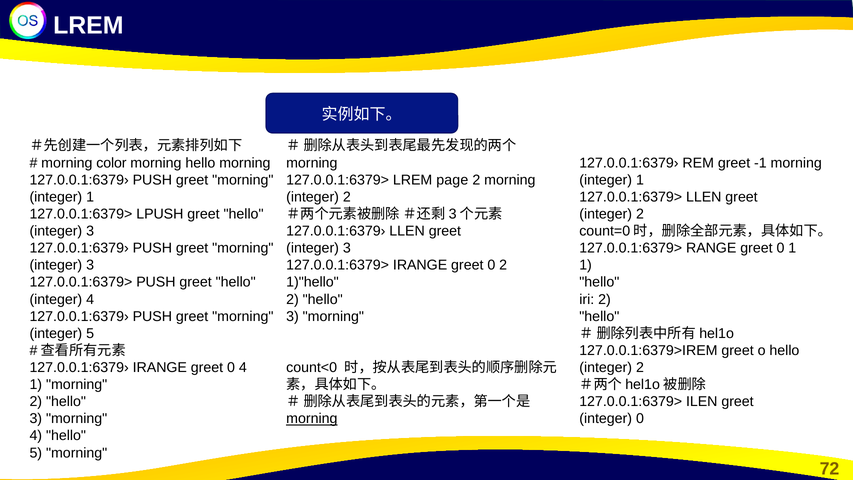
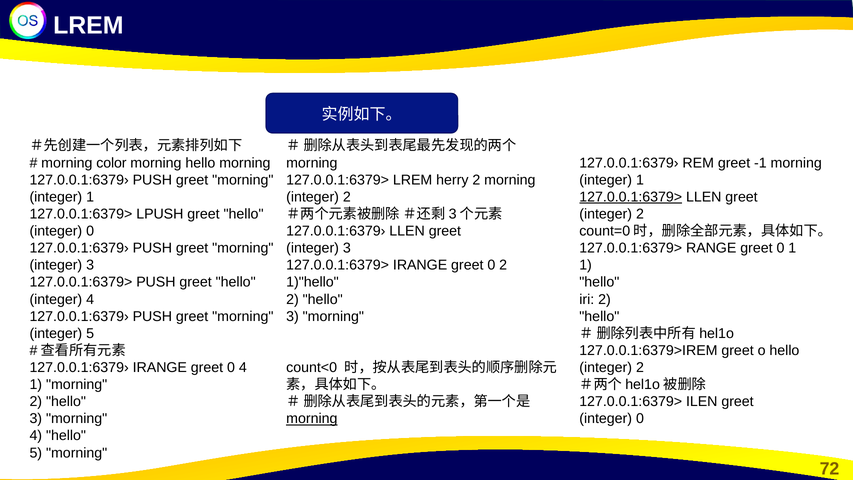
page: page -> herry (452, 180)
127.0.0.1:6379> underline: none -> present (631, 197)
3: 3 -> 0 (90, 231)
